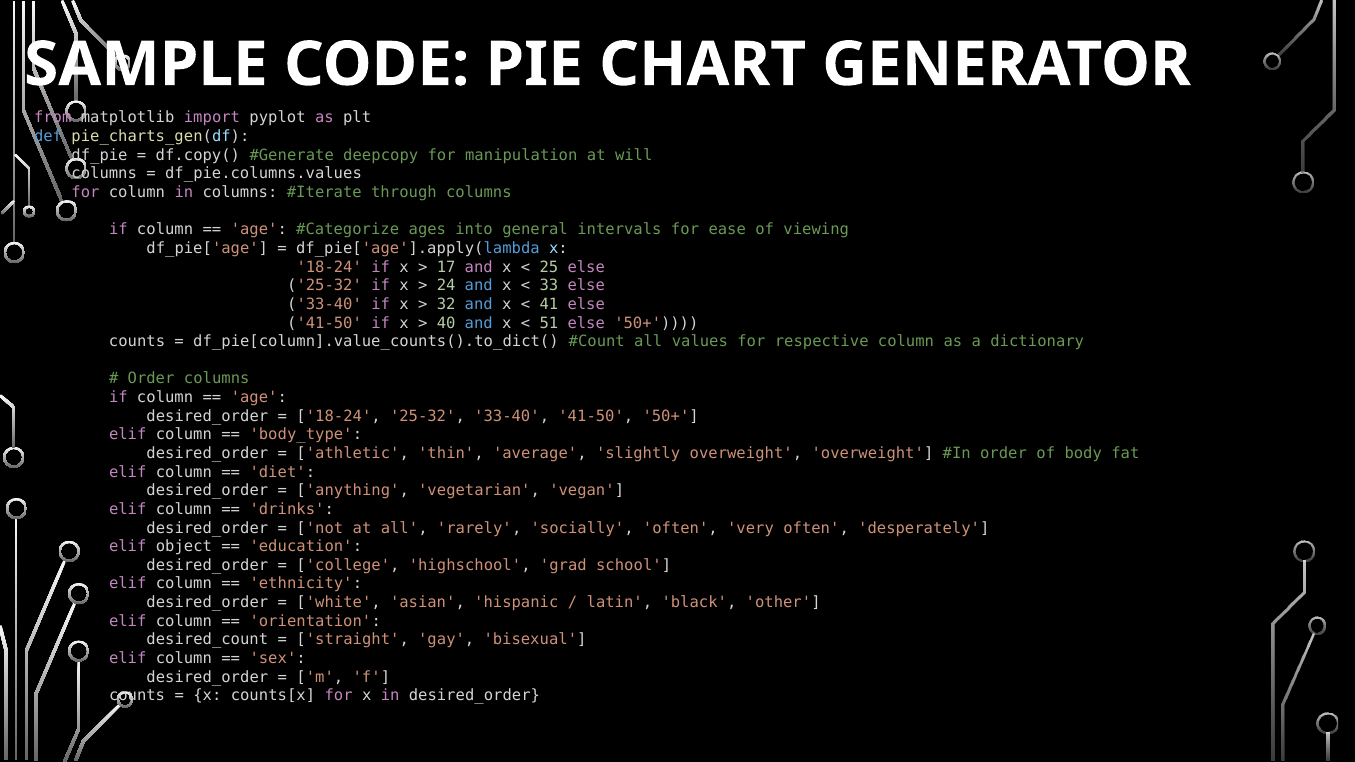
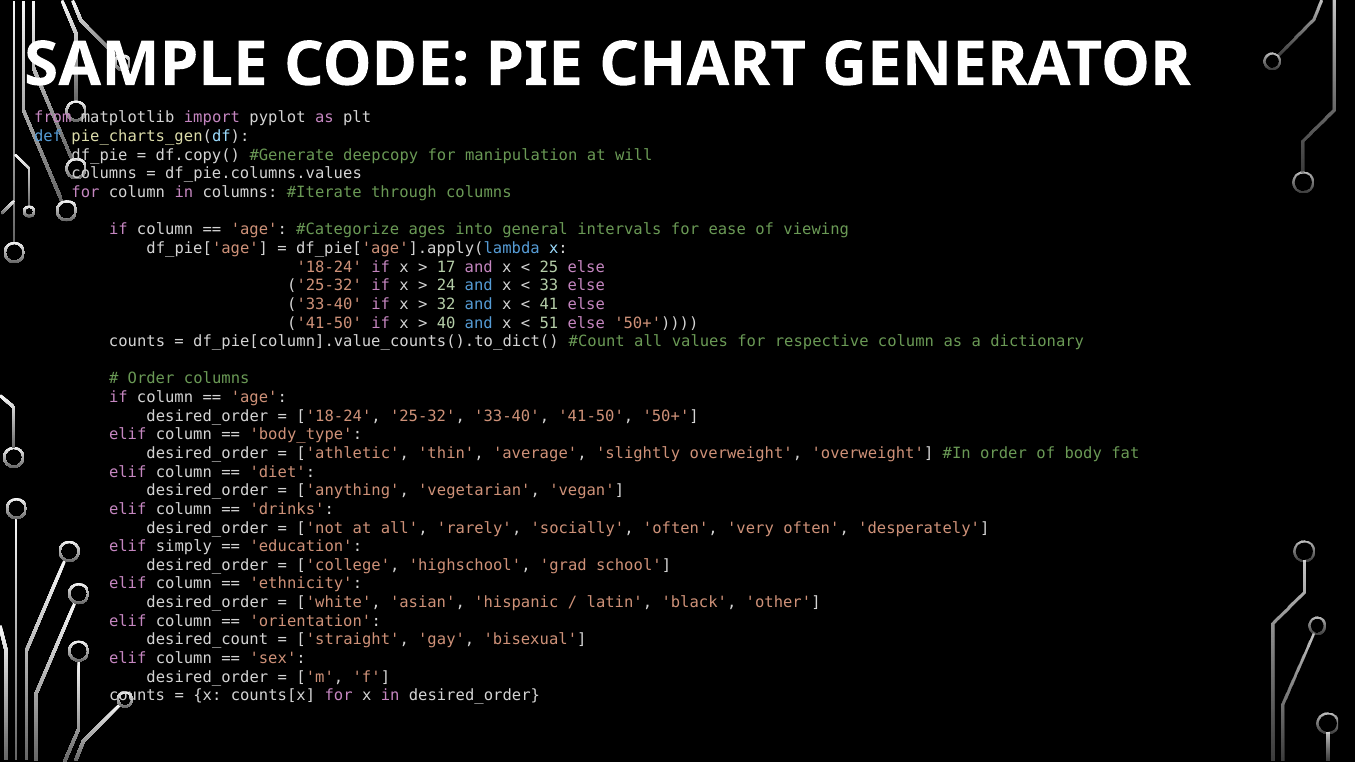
object: object -> simply (184, 547)
